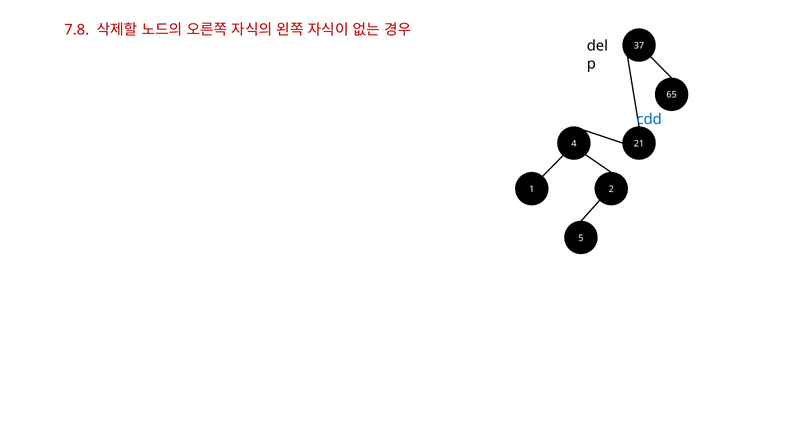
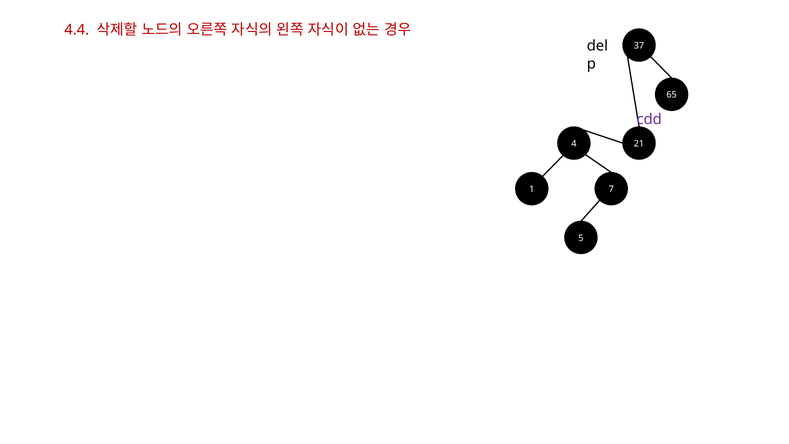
7.8: 7.8 -> 4.4 (77, 30)
cdd colour: blue -> purple (649, 120)
2: 2 -> 7 (611, 189)
